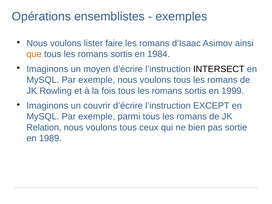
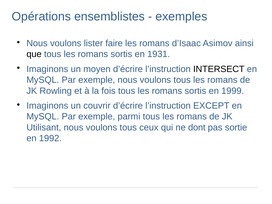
que colour: orange -> black (34, 54)
1984: 1984 -> 1931 (159, 54)
Relation: Relation -> Utilisant (44, 127)
bien: bien -> dont (197, 127)
1989: 1989 -> 1992 (50, 138)
